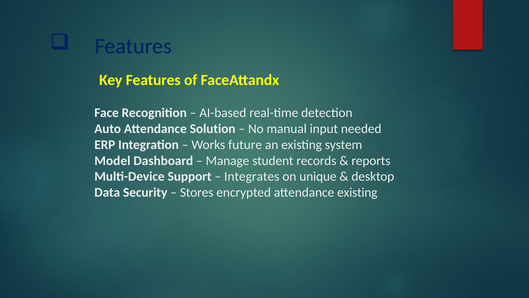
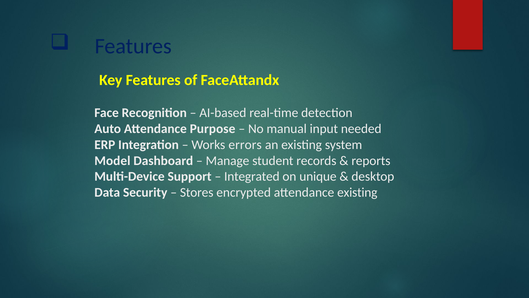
Solution: Solution -> Purpose (213, 129)
future: future -> errors (245, 145)
Integrates: Integrates -> Integrated (252, 176)
